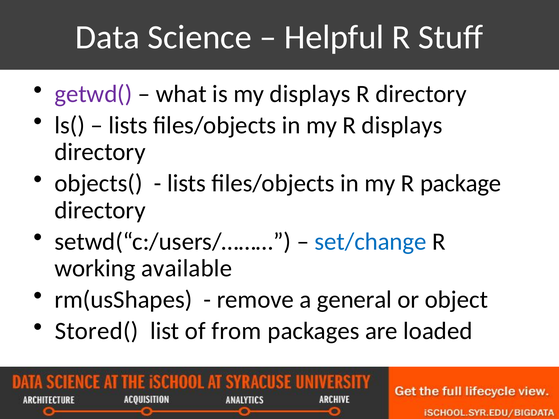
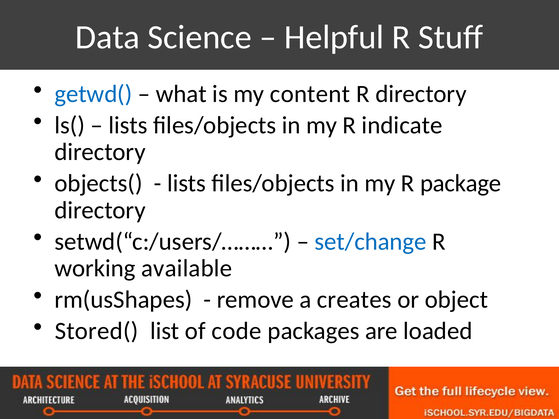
getwd( colour: purple -> blue (93, 94)
my displays: displays -> content (310, 94)
R displays: displays -> indicate (402, 125)
general: general -> creates (354, 300)
from: from -> code (236, 331)
